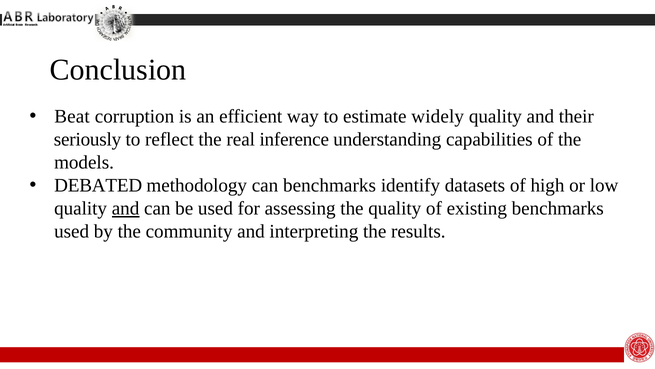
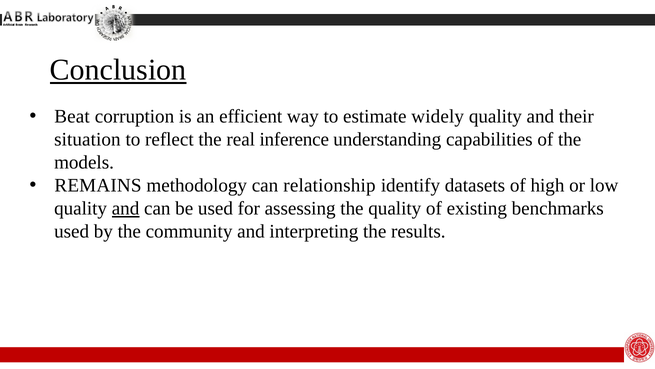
Conclusion underline: none -> present (118, 70)
seriously: seriously -> situation (87, 139)
DEBATED: DEBATED -> REMAINS (98, 185)
can benchmarks: benchmarks -> relationship (329, 185)
